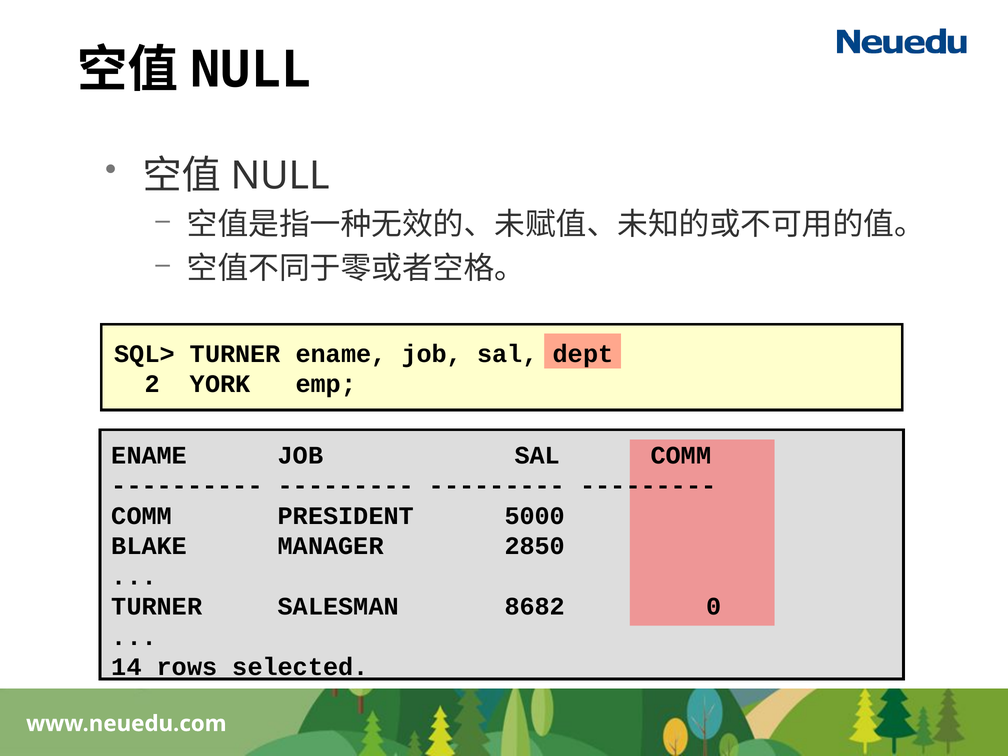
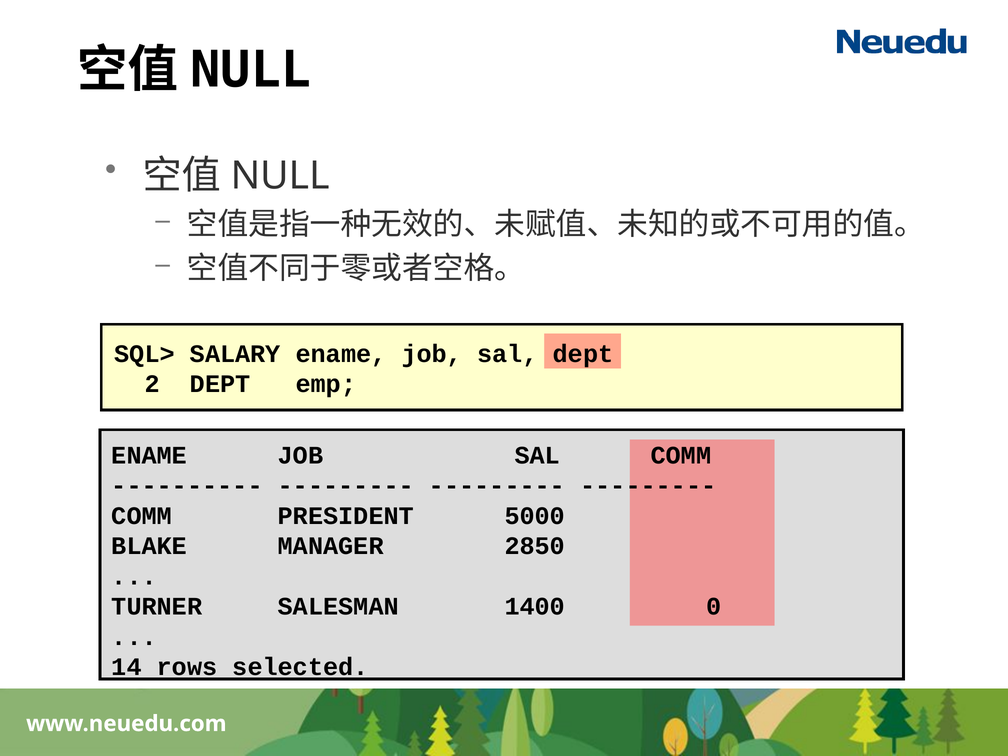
SQL> TURNER: TURNER -> SALARY (235, 354)
2 YORK: YORK -> DEPT (220, 384)
8682: 8682 -> 1400 (535, 607)
